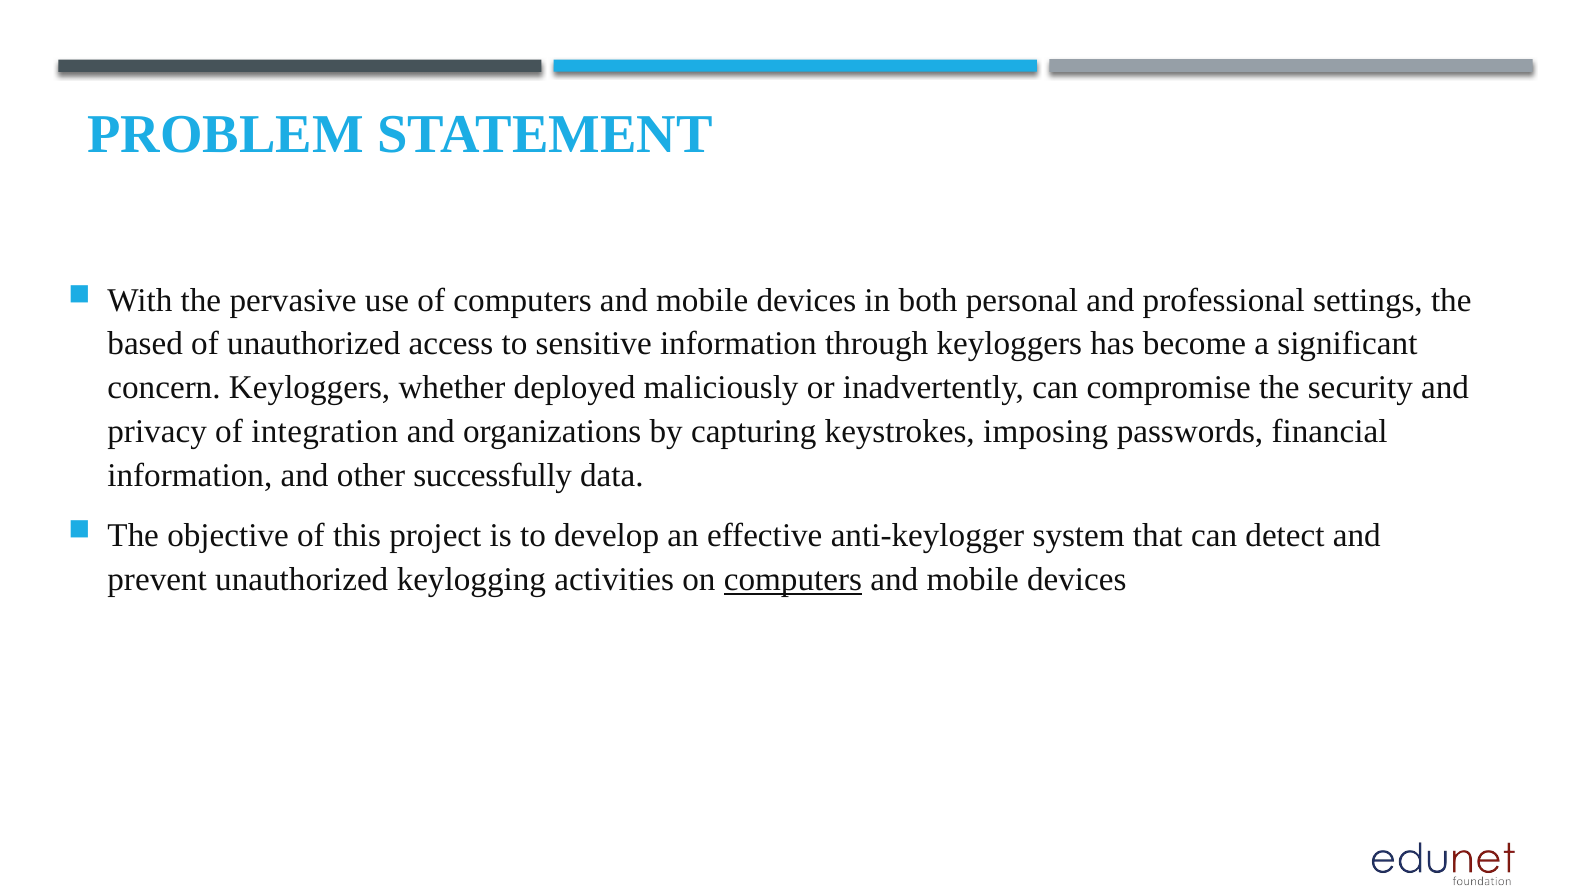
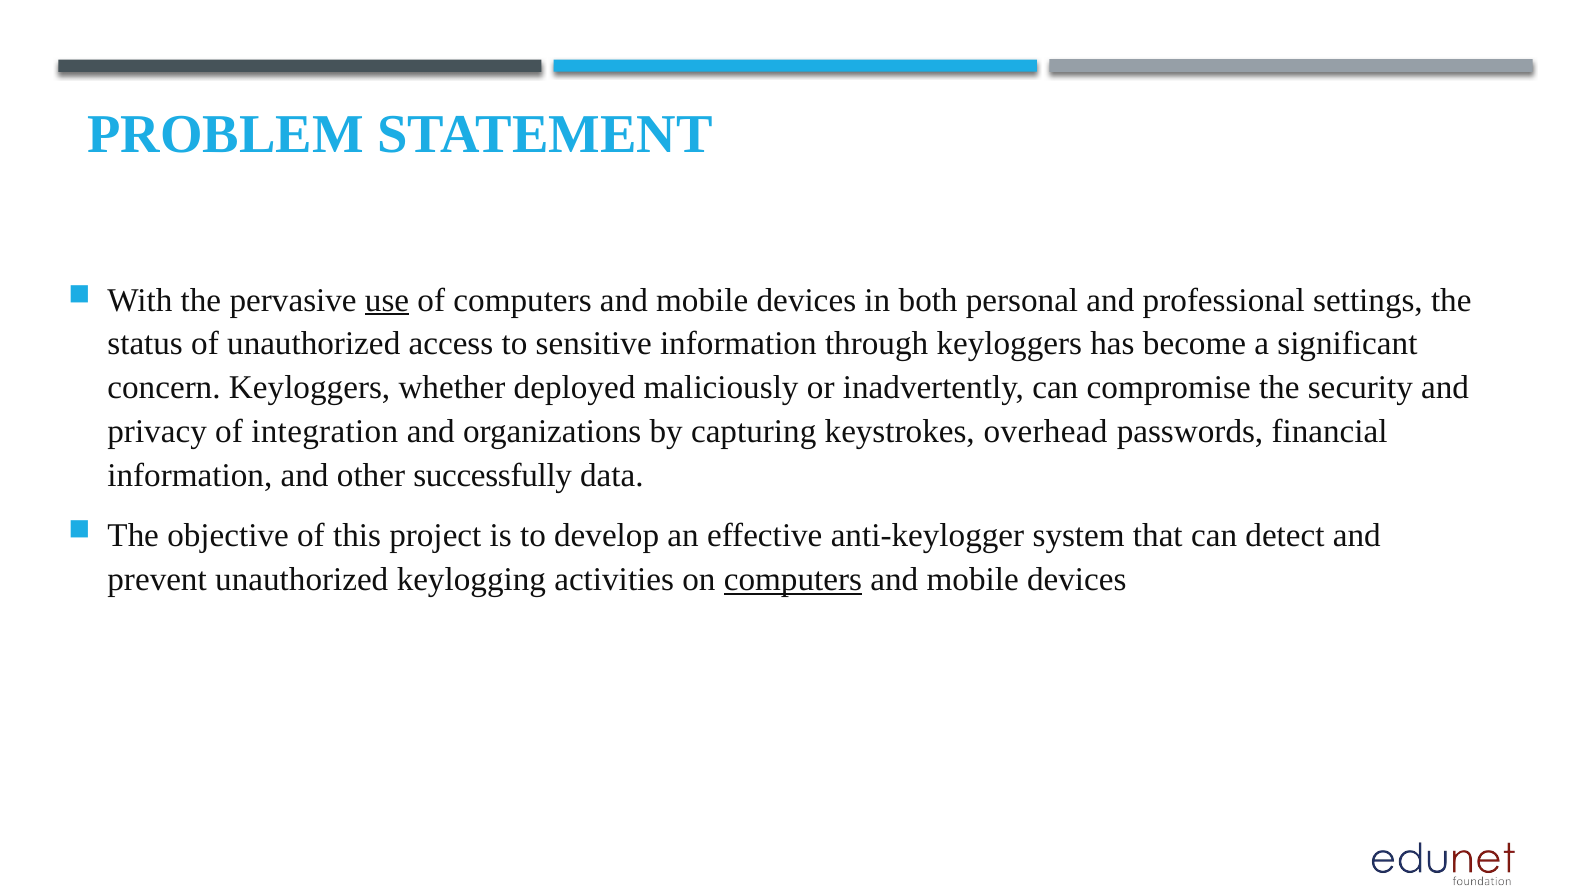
use underline: none -> present (387, 300)
based: based -> status (145, 344)
imposing: imposing -> overhead (1046, 432)
